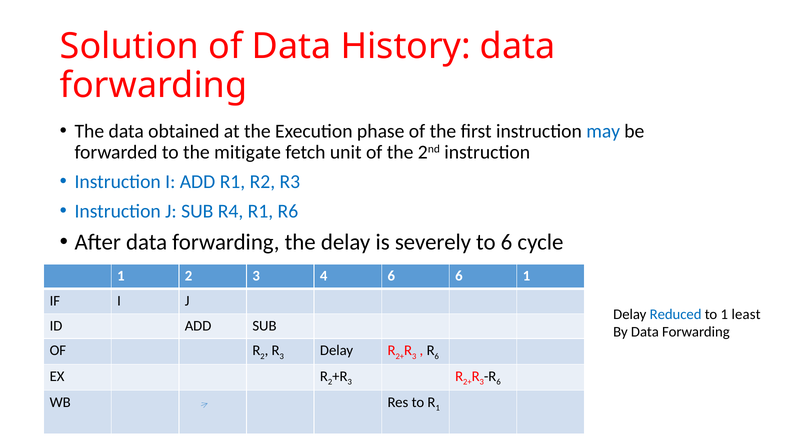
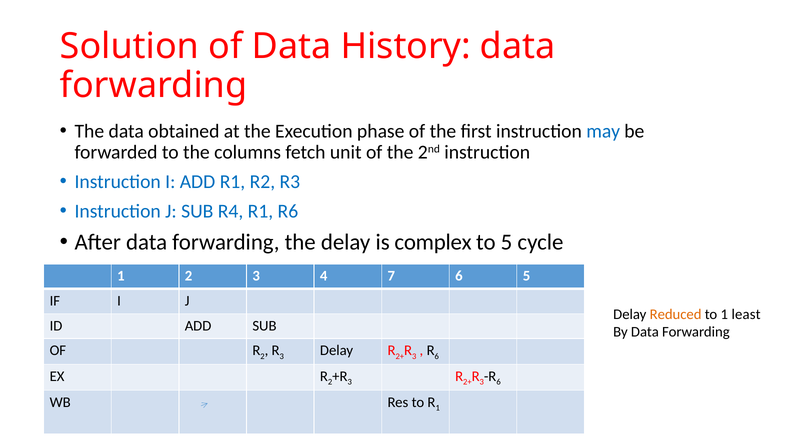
mitigate: mitigate -> columns (248, 152)
severely: severely -> complex (433, 242)
to 6: 6 -> 5 (507, 242)
4 6: 6 -> 7 (391, 276)
6 1: 1 -> 5 (526, 276)
Reduced colour: blue -> orange (676, 314)
